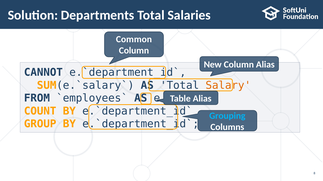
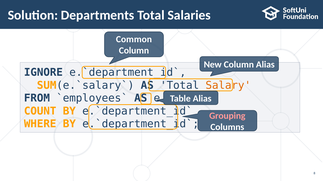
CANNOT: CANNOT -> IGNORE (43, 73)
Grouping colour: light blue -> pink (227, 116)
GROUP: GROUP -> WHERE (40, 124)
